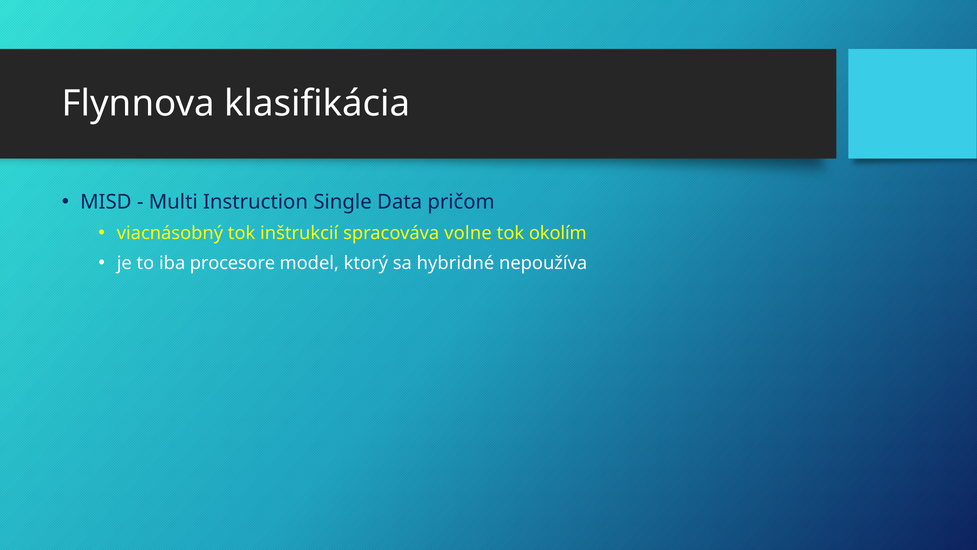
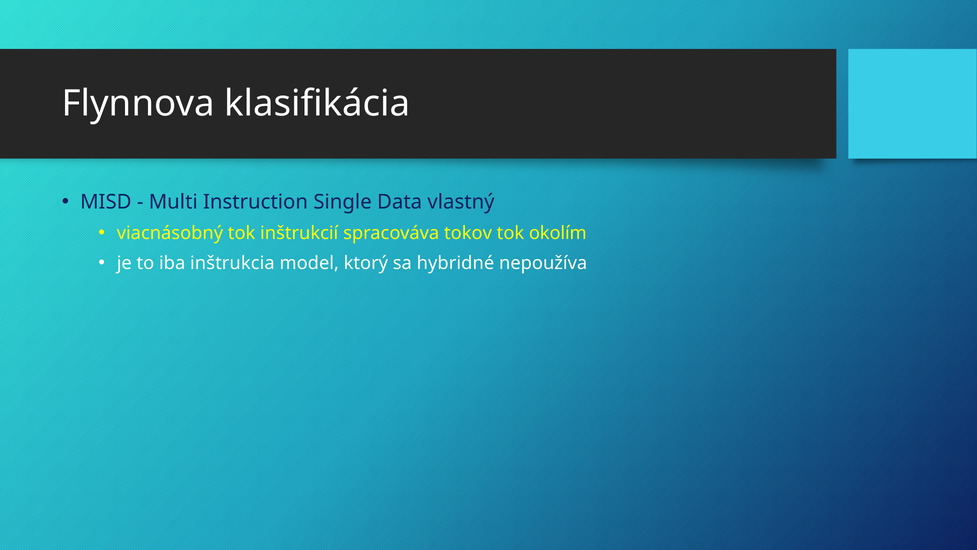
pričom: pričom -> vlastný (461, 202)
volne: volne -> tokov (468, 233)
procesore: procesore -> inštrukcia (232, 263)
